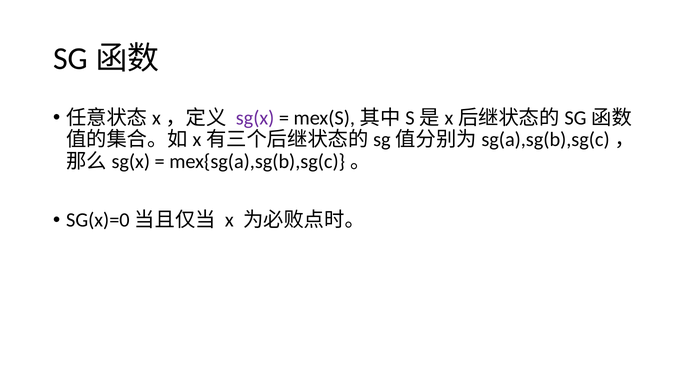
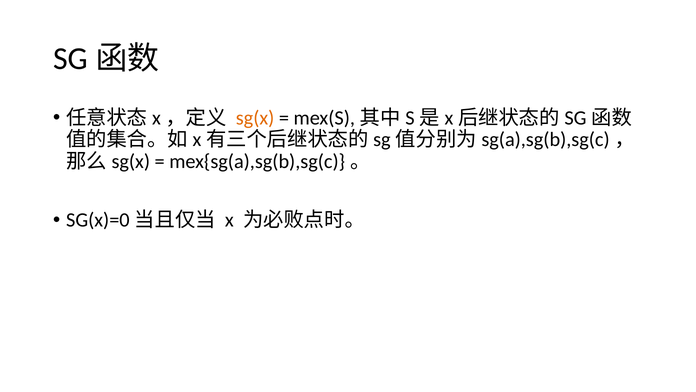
sg(x colour: purple -> orange (255, 118)
